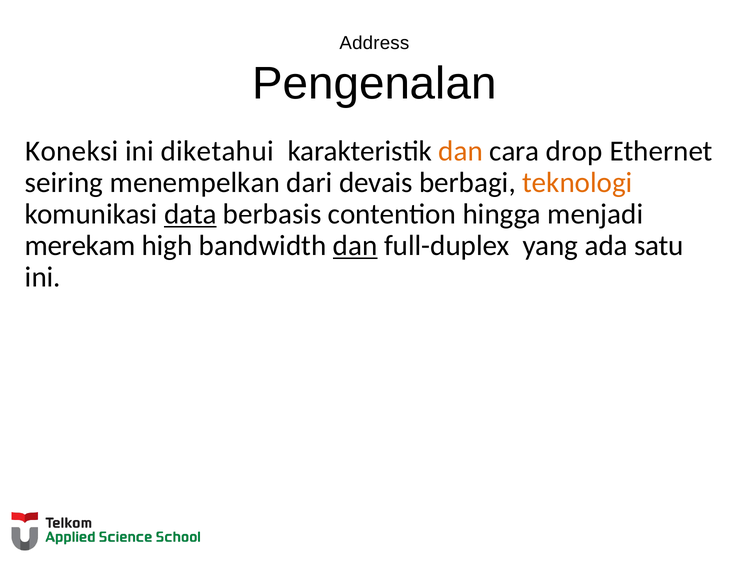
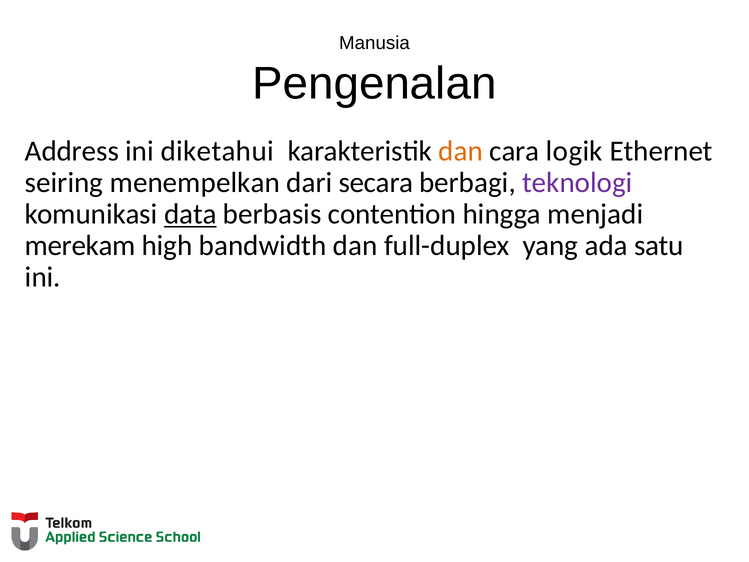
Address: Address -> Manusia (374, 43)
Koneksi: Koneksi -> Address (72, 151)
drop: drop -> logik (574, 151)
devais: devais -> secara (376, 183)
teknologi colour: orange -> purple (577, 183)
dan underline: present -> none (355, 246)
